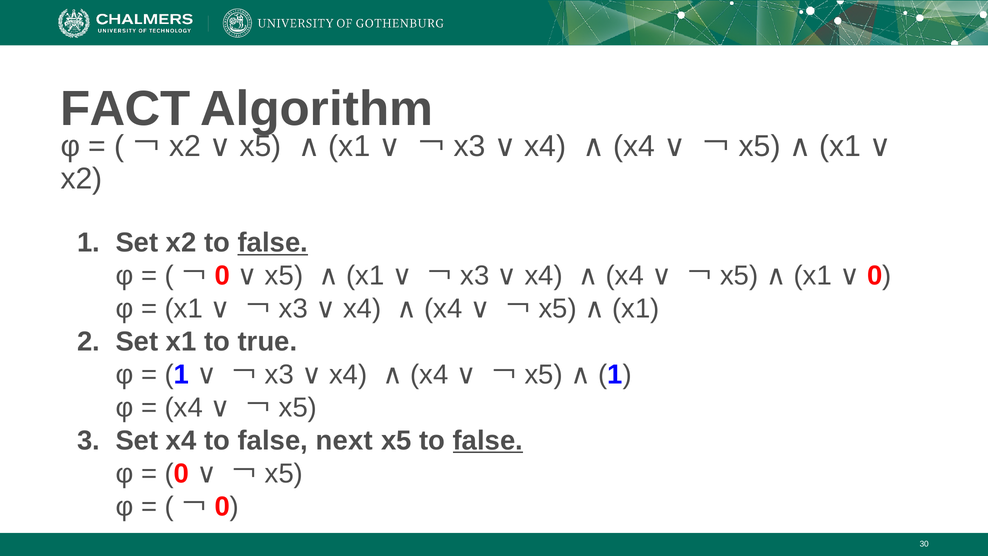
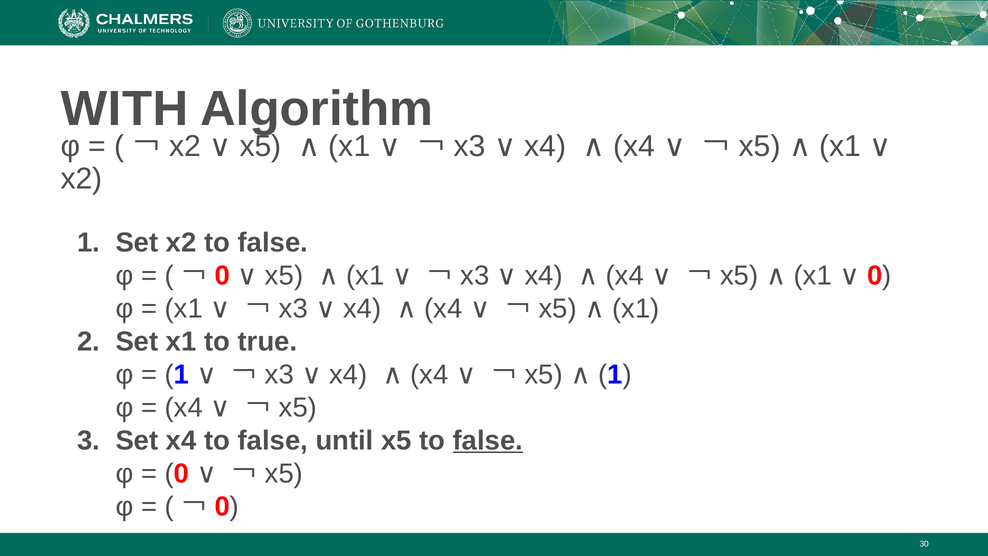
FACT: FACT -> WITH (125, 109)
false underline: present -> none (273, 243)
next: next -> until (344, 440)
